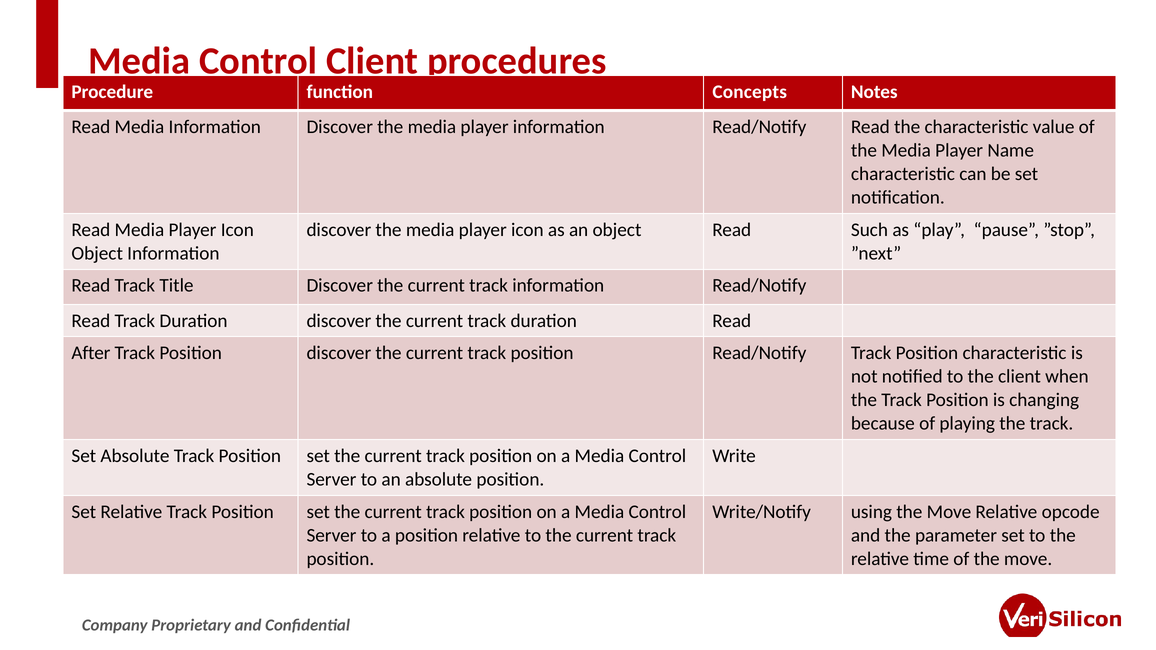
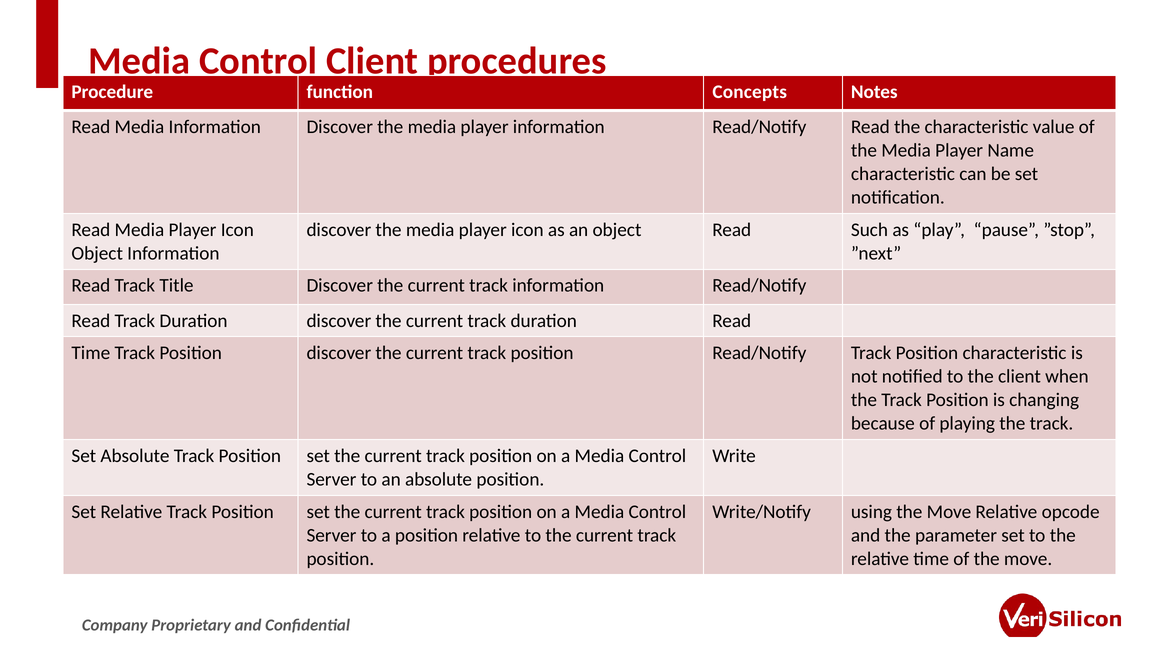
After: After -> Time (91, 353)
